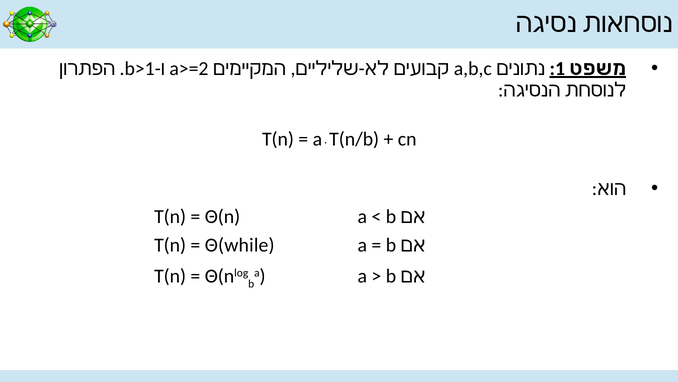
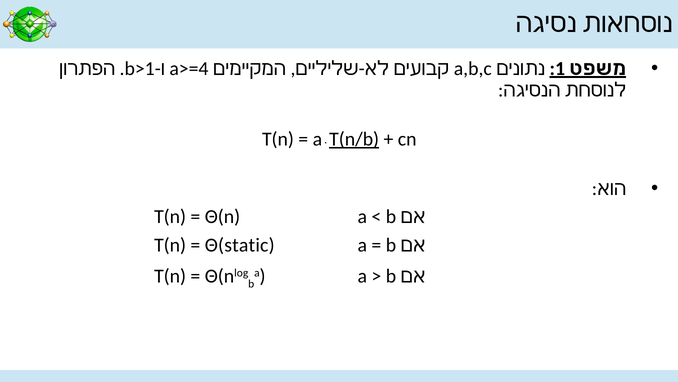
a>=2: a>=2 -> a>=4 (189, 69)
T(n/b underline: none -> present (354, 139)
Θ(while: Θ(while -> Θ(static (240, 245)
